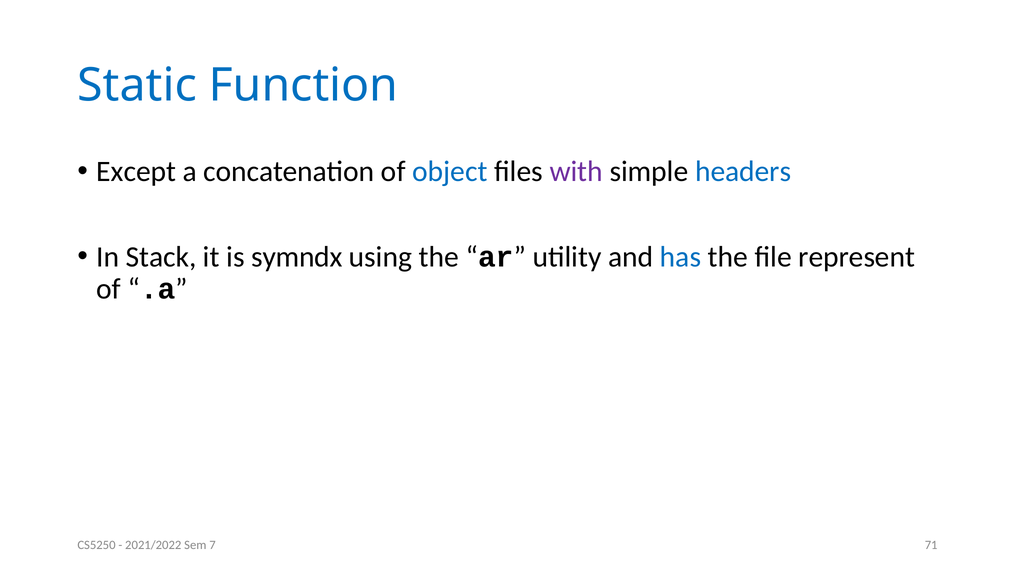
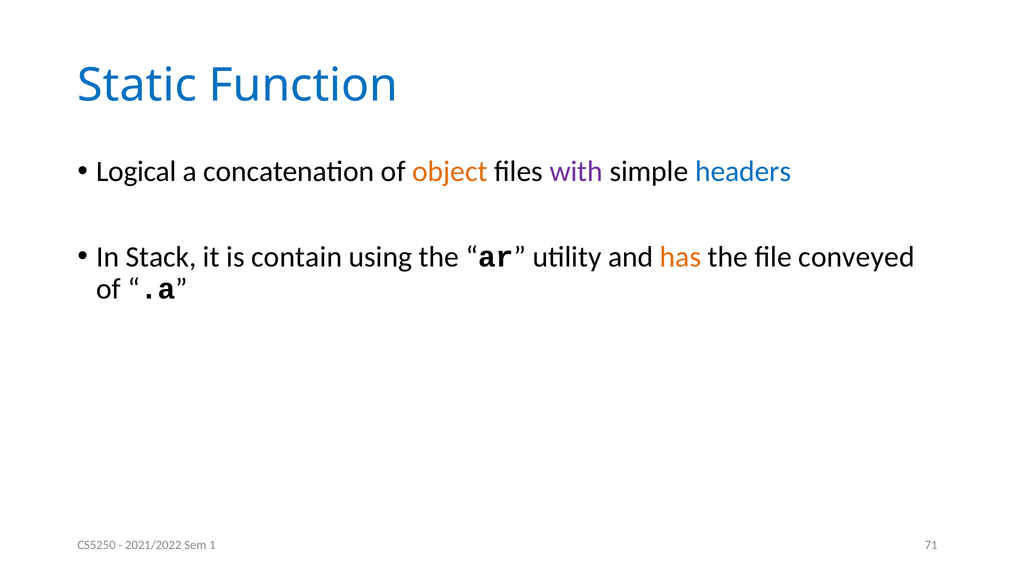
Except: Except -> Logical (136, 172)
object colour: blue -> orange (450, 172)
symndx: symndx -> contain (297, 257)
has colour: blue -> orange (681, 257)
represent: represent -> conveyed (857, 257)
7: 7 -> 1 (212, 545)
